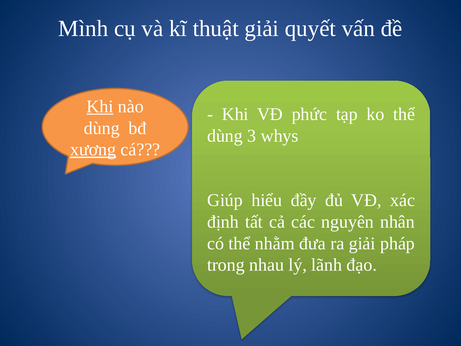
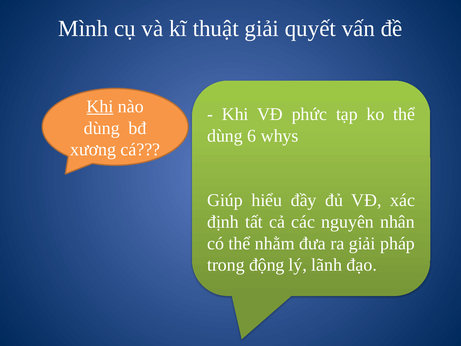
3: 3 -> 6 (252, 136)
xương underline: present -> none (93, 150)
nhau: nhau -> động (267, 265)
